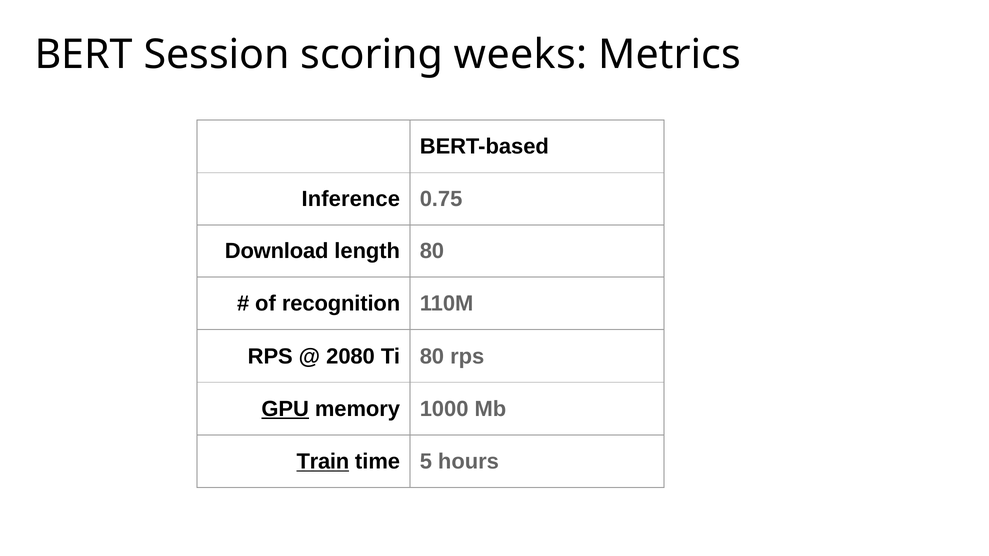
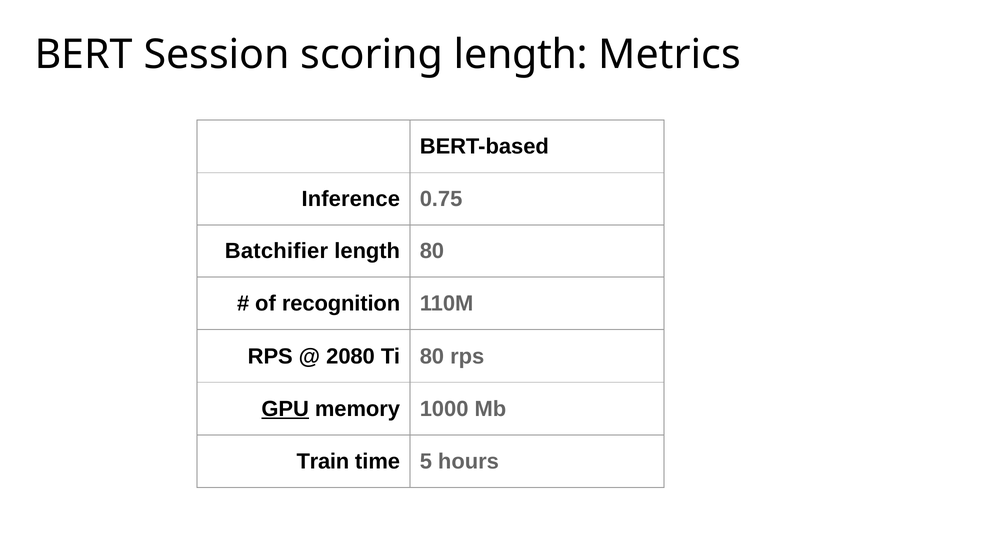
scoring weeks: weeks -> length (521, 55)
Download: Download -> Batchifier (276, 251)
Train underline: present -> none (323, 462)
